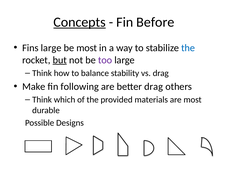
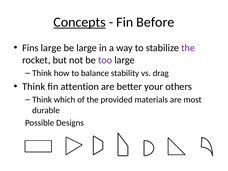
be most: most -> large (87, 48)
the colour: blue -> purple (188, 48)
but underline: present -> none (60, 60)
Make: Make -> Think (34, 87)
following: following -> attention (80, 87)
better drag: drag -> your (154, 87)
